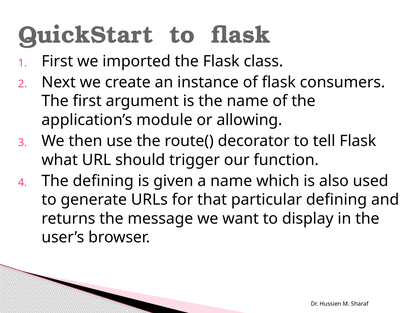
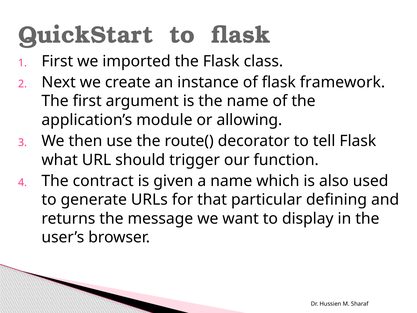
consumers: consumers -> framework (342, 82)
The defining: defining -> contract (103, 181)
